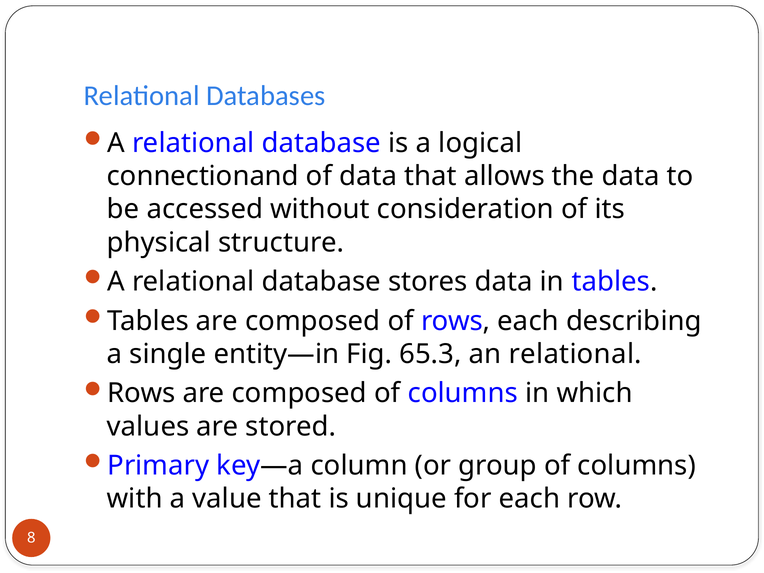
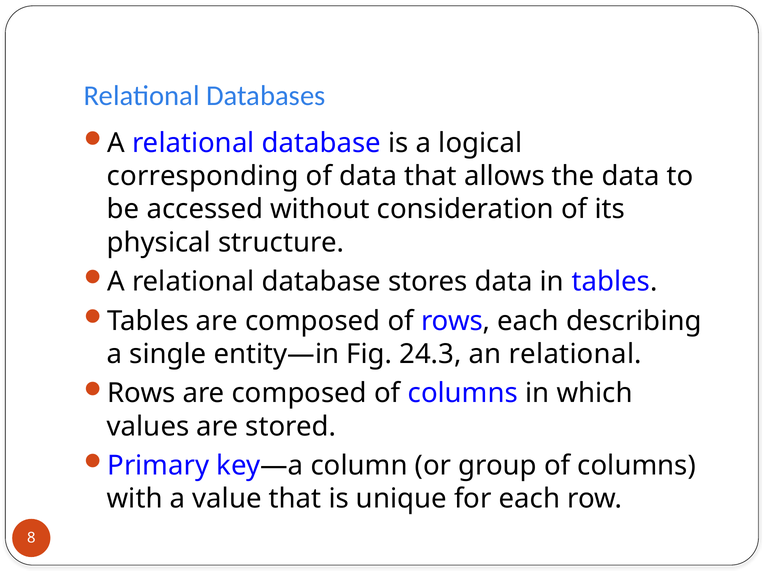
connectionand: connectionand -> corresponding (203, 176)
65.3: 65.3 -> 24.3 (430, 354)
